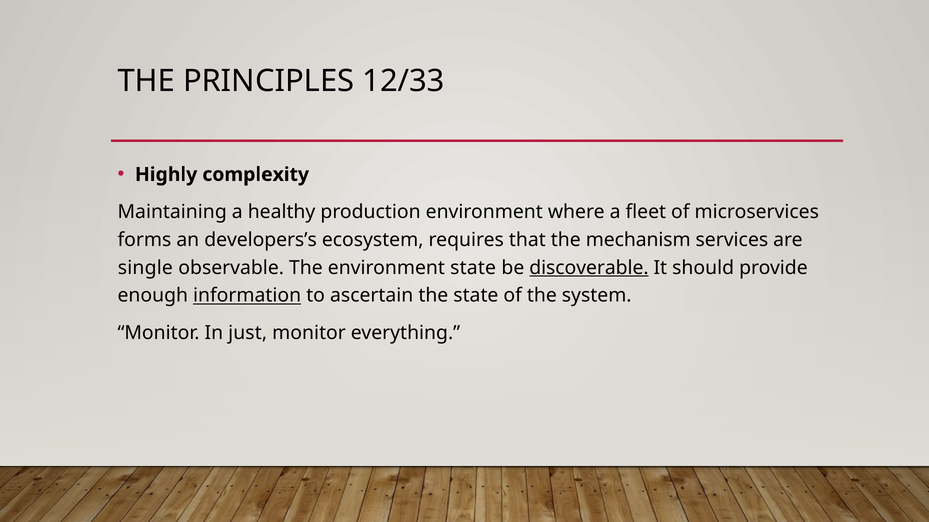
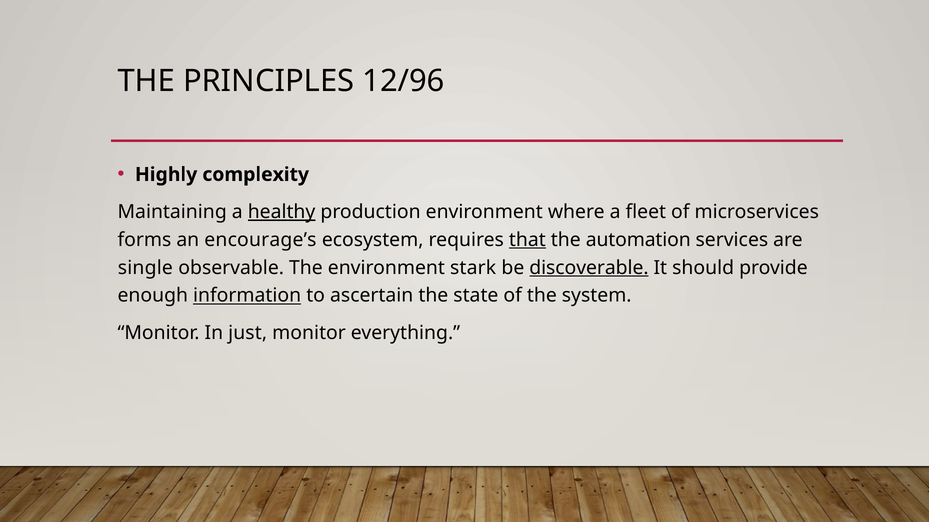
12/33: 12/33 -> 12/96 (403, 81)
healthy underline: none -> present (282, 212)
developers’s: developers’s -> encourage’s (260, 240)
that underline: none -> present (527, 240)
mechanism: mechanism -> automation (638, 240)
environment state: state -> stark (473, 268)
